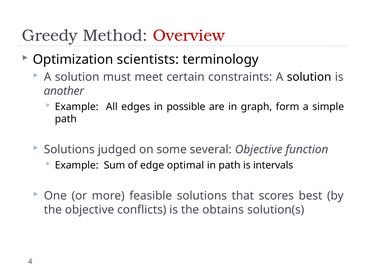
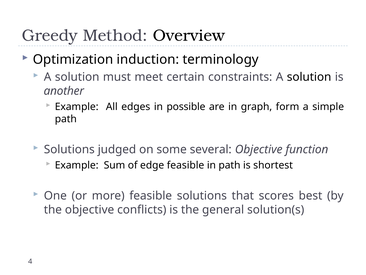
Overview colour: red -> black (189, 35)
scientists: scientists -> induction (148, 59)
edge optimal: optimal -> feasible (186, 165)
intervals: intervals -> shortest (273, 165)
obtains: obtains -> general (223, 209)
